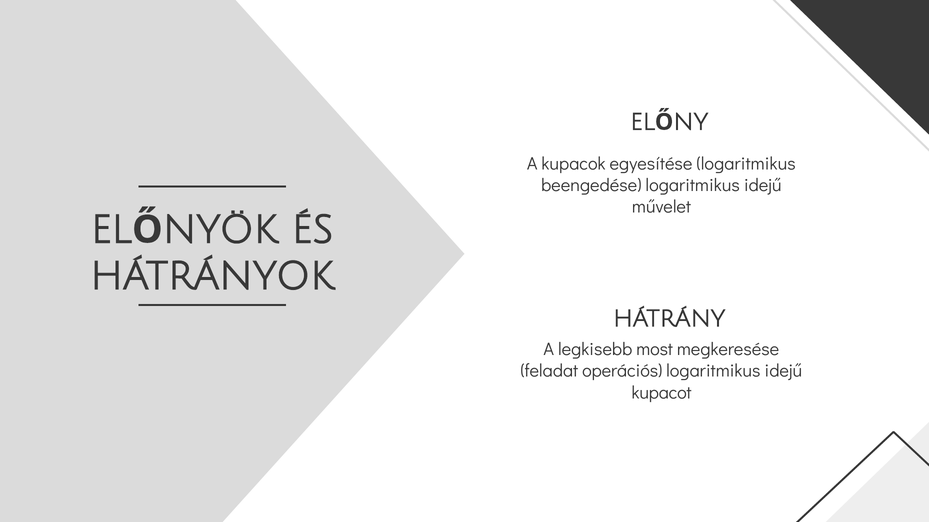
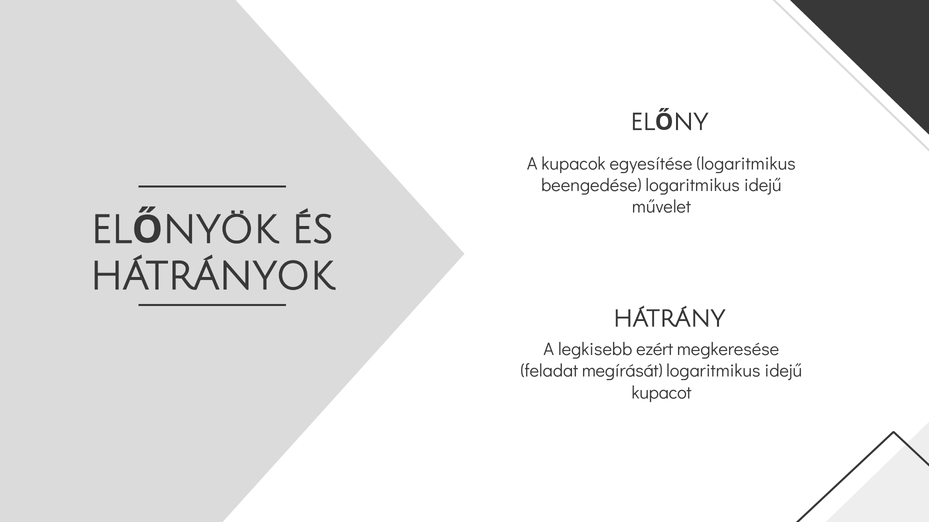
most: most -> ezért (655, 350)
operációs: operációs -> megírását (622, 371)
